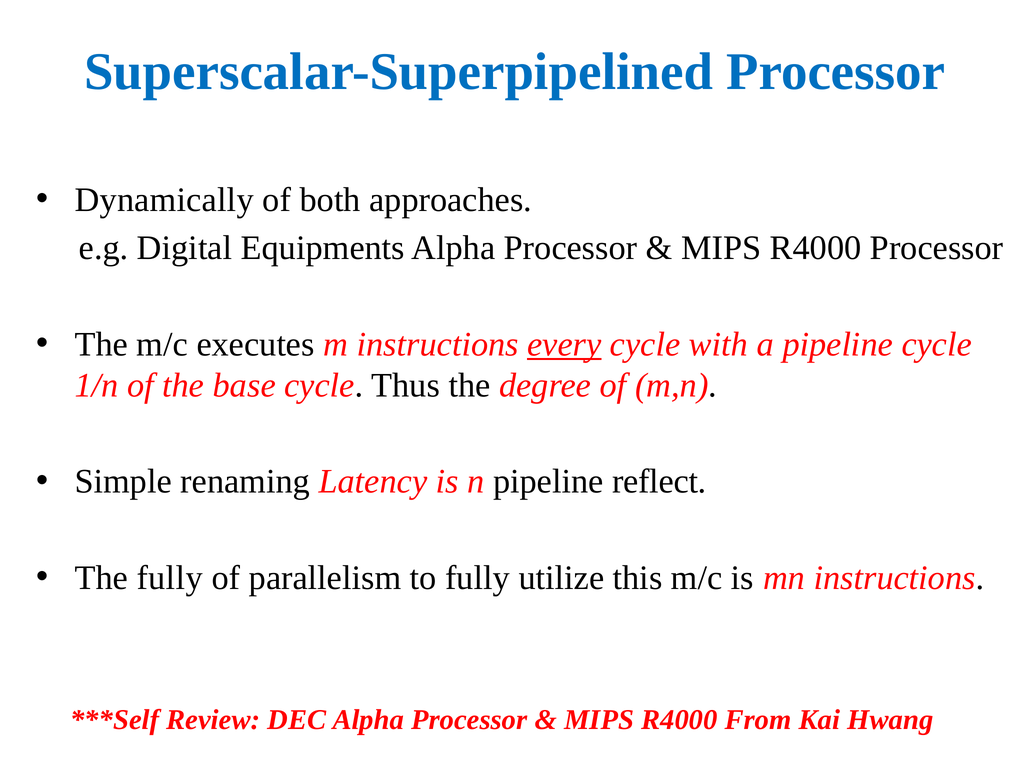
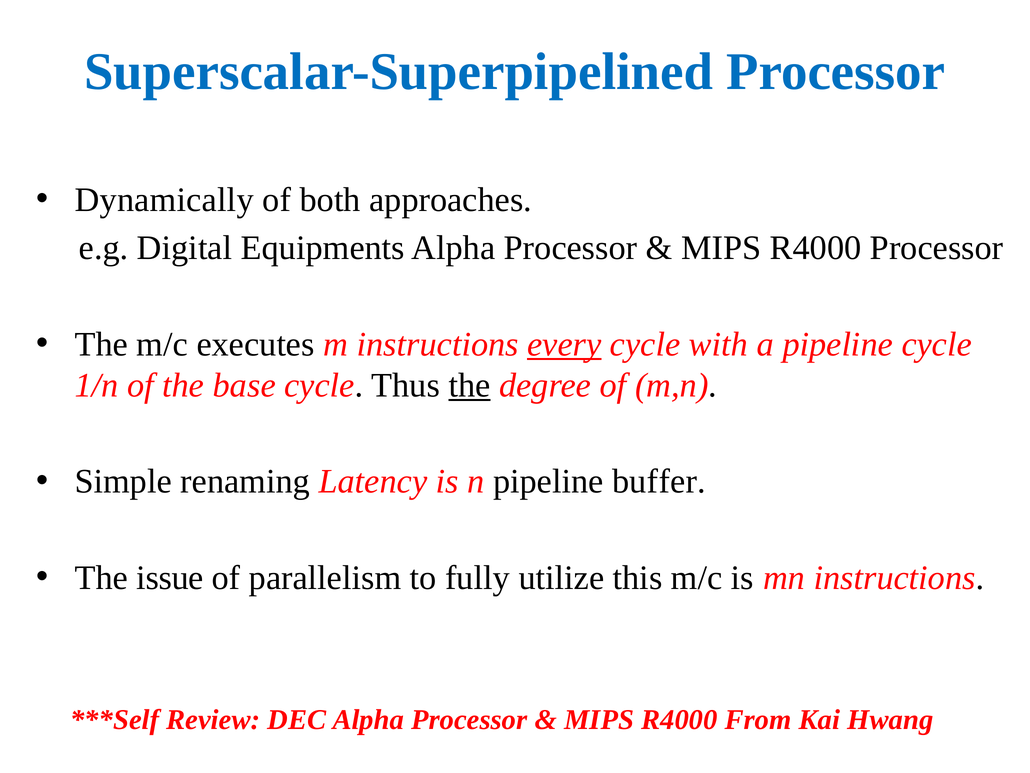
the underline: none -> present (469, 385)
reflect: reflect -> buffer (659, 481)
The fully: fully -> issue (170, 577)
